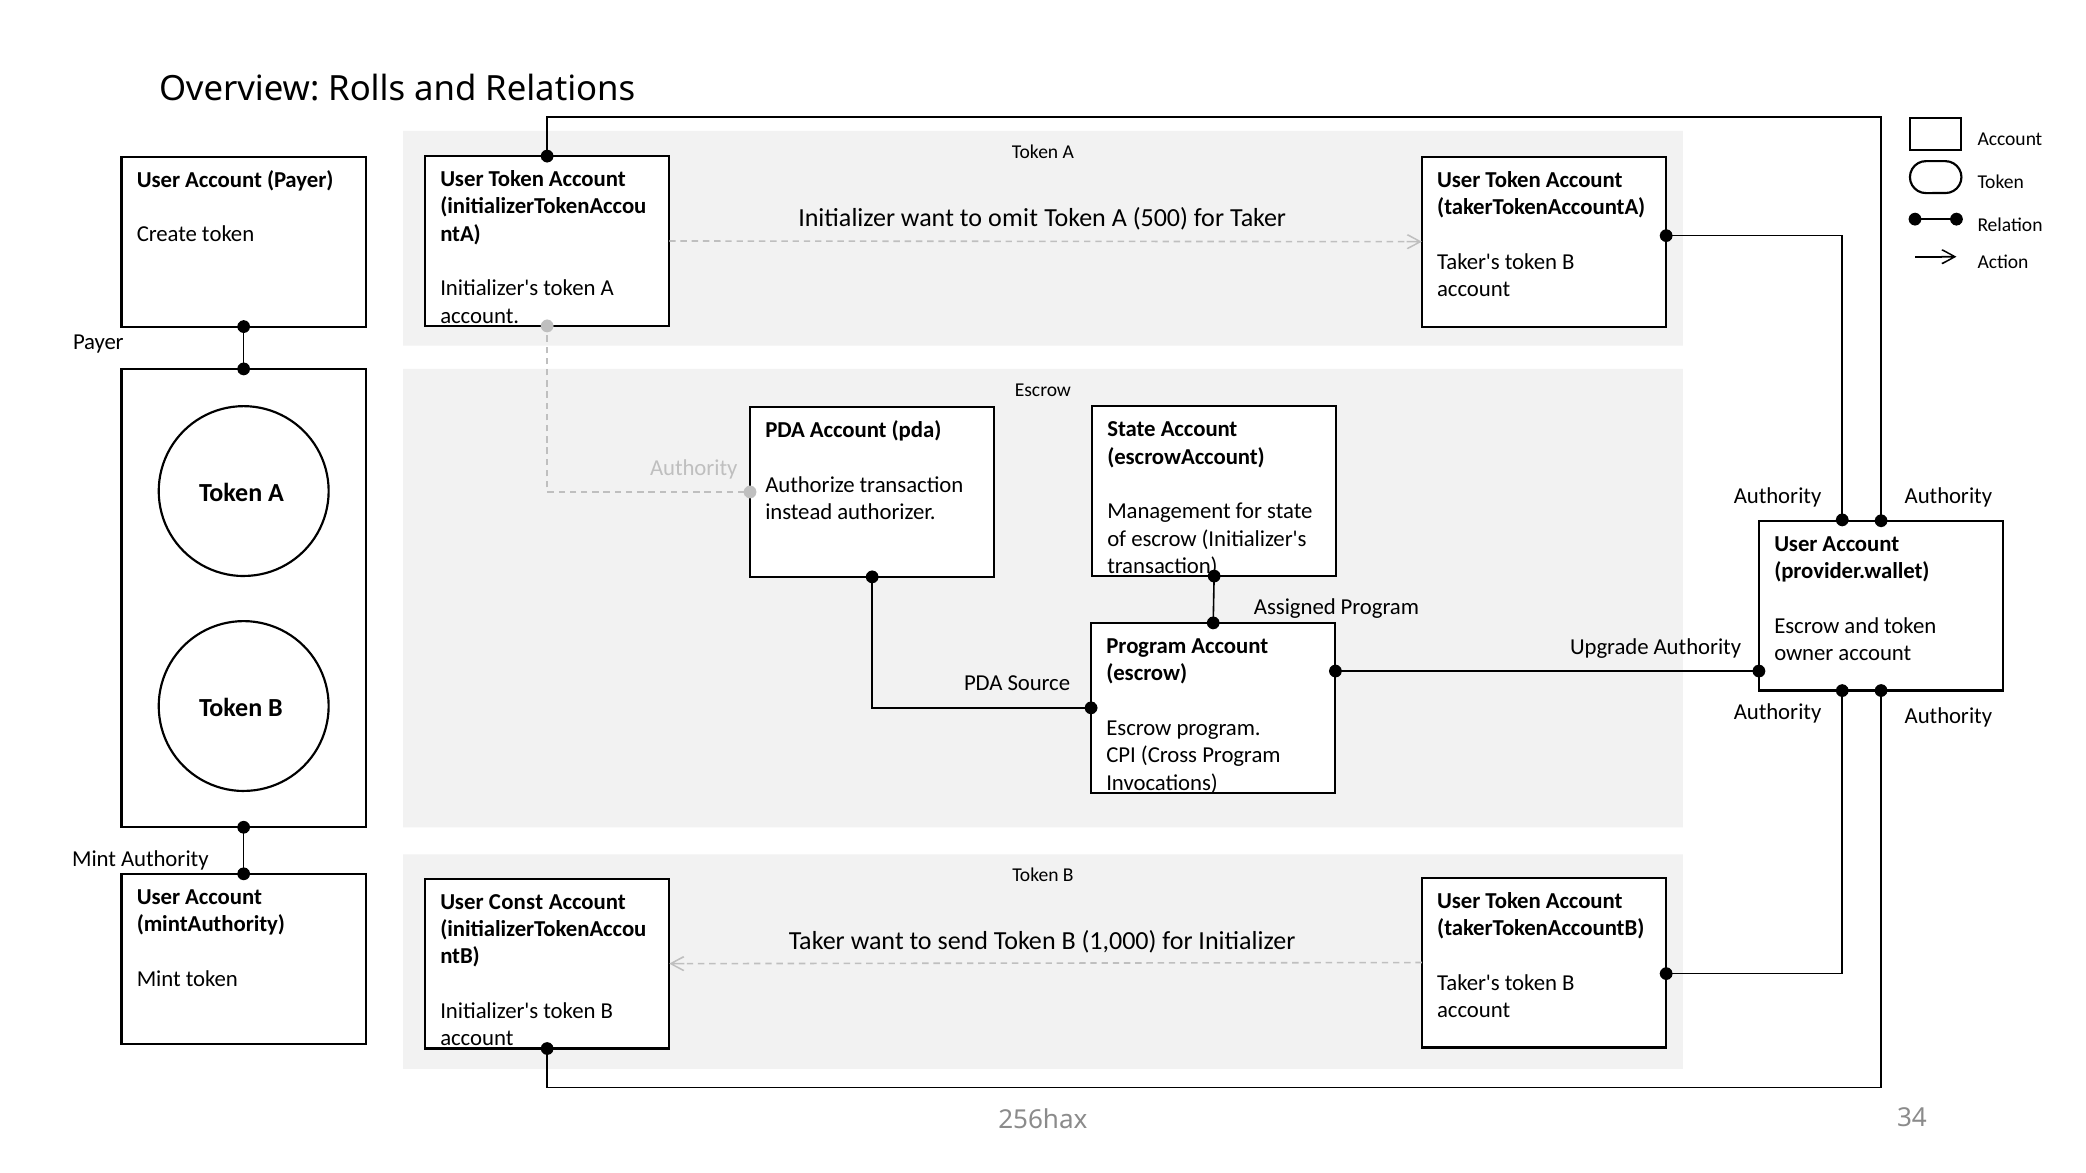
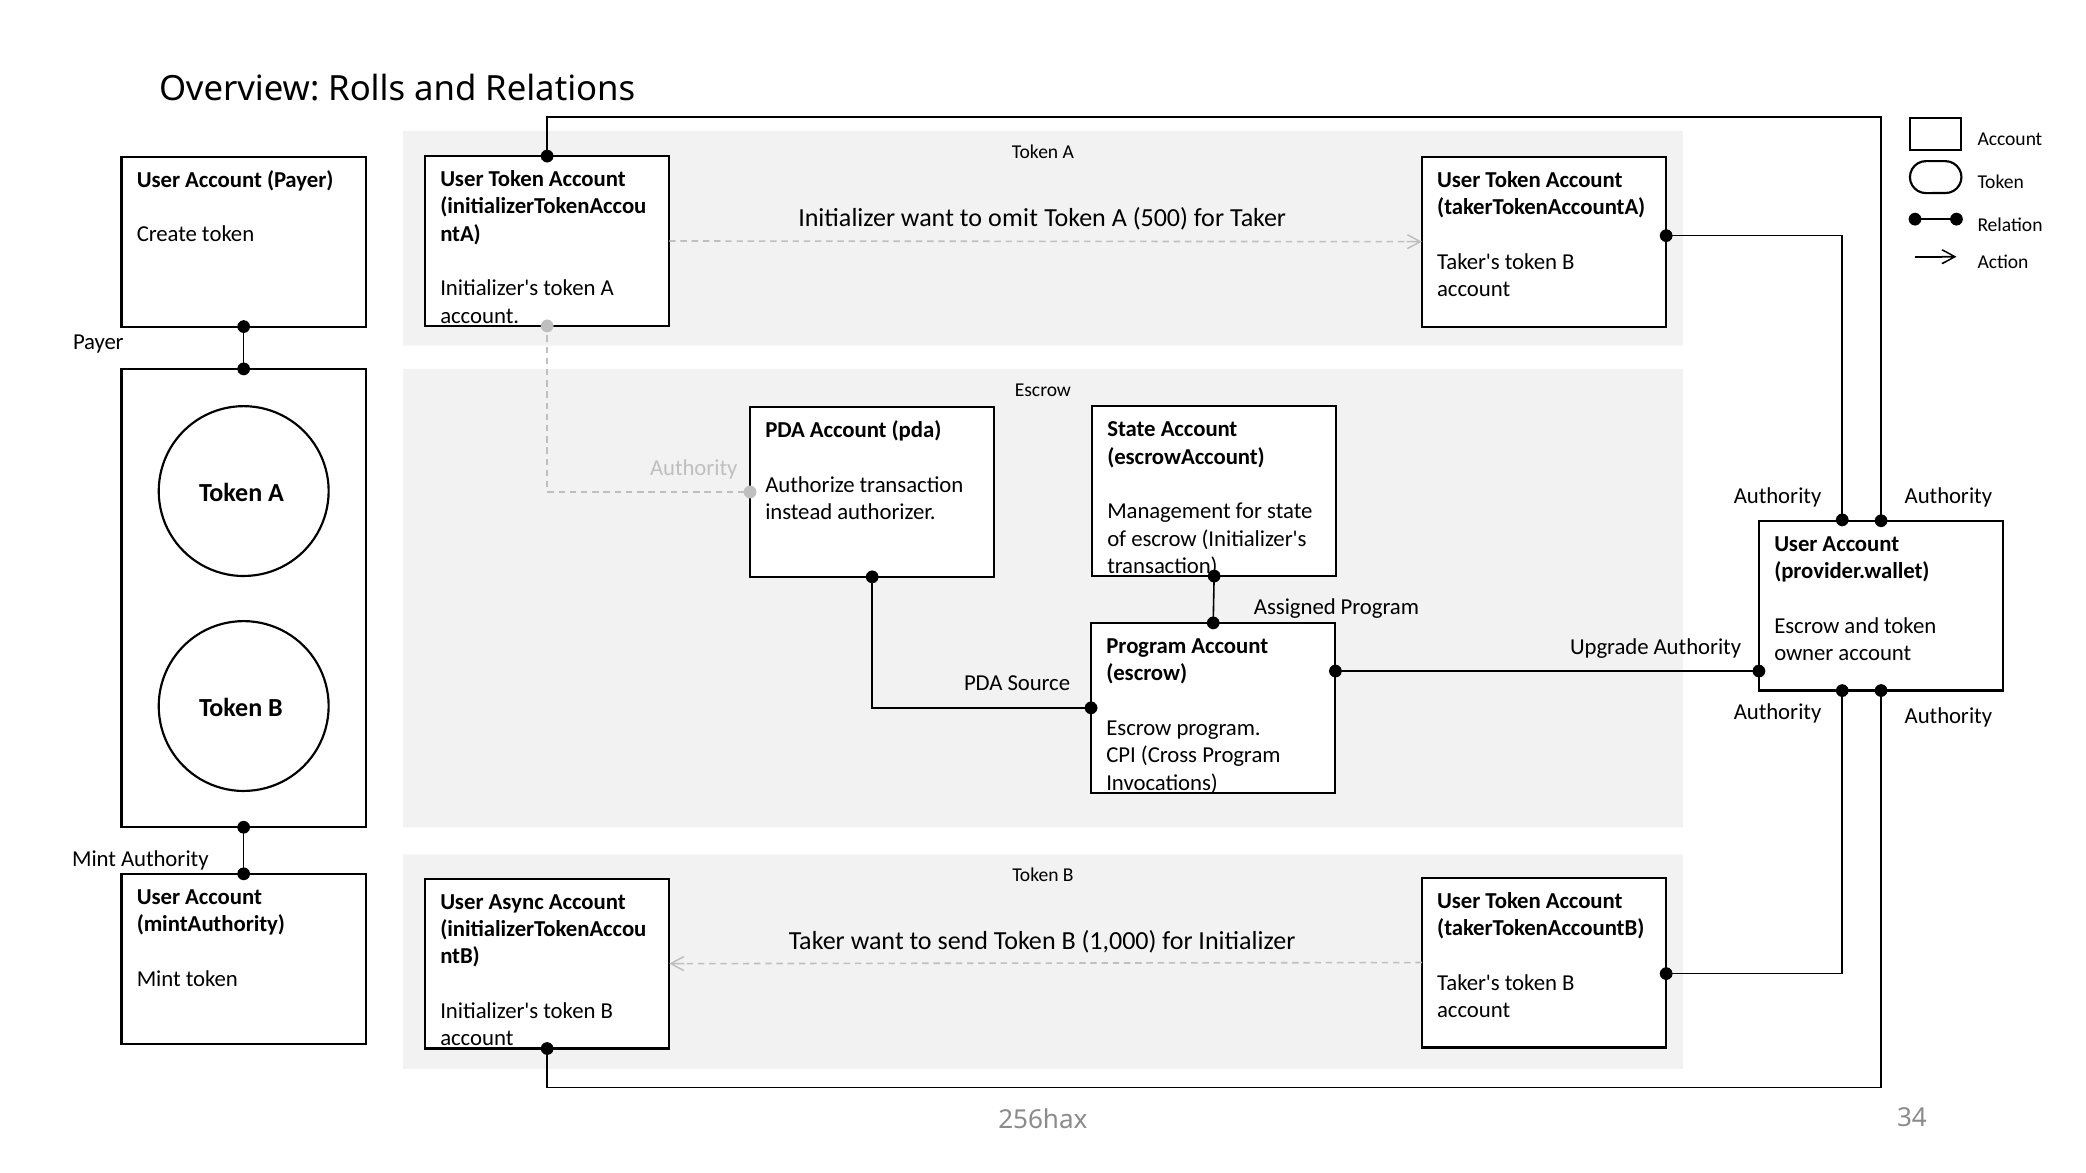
Const: Const -> Async (516, 902)
